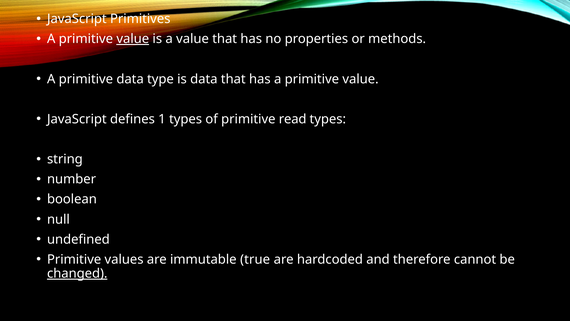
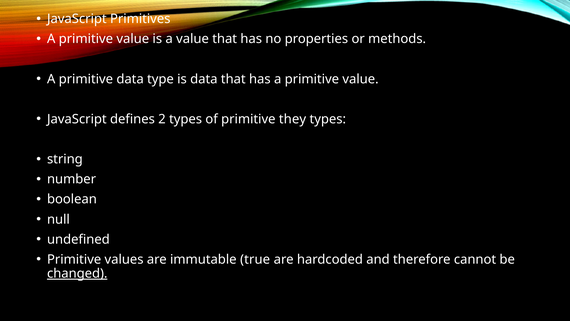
value underline: present -> none (133, 39)
1: 1 -> 2 (162, 119)
read: read -> they (292, 119)
